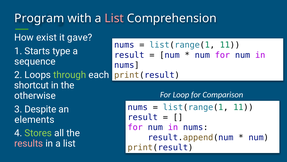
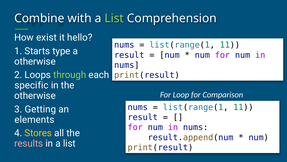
Program: Program -> Combine (39, 18)
List colour: pink -> light green (114, 18)
gave: gave -> hello (80, 37)
sequence: sequence -> otherwise (35, 61)
shortcut: shortcut -> specific (31, 85)
Despite: Despite -> Getting (40, 109)
Stores colour: light green -> yellow (38, 133)
